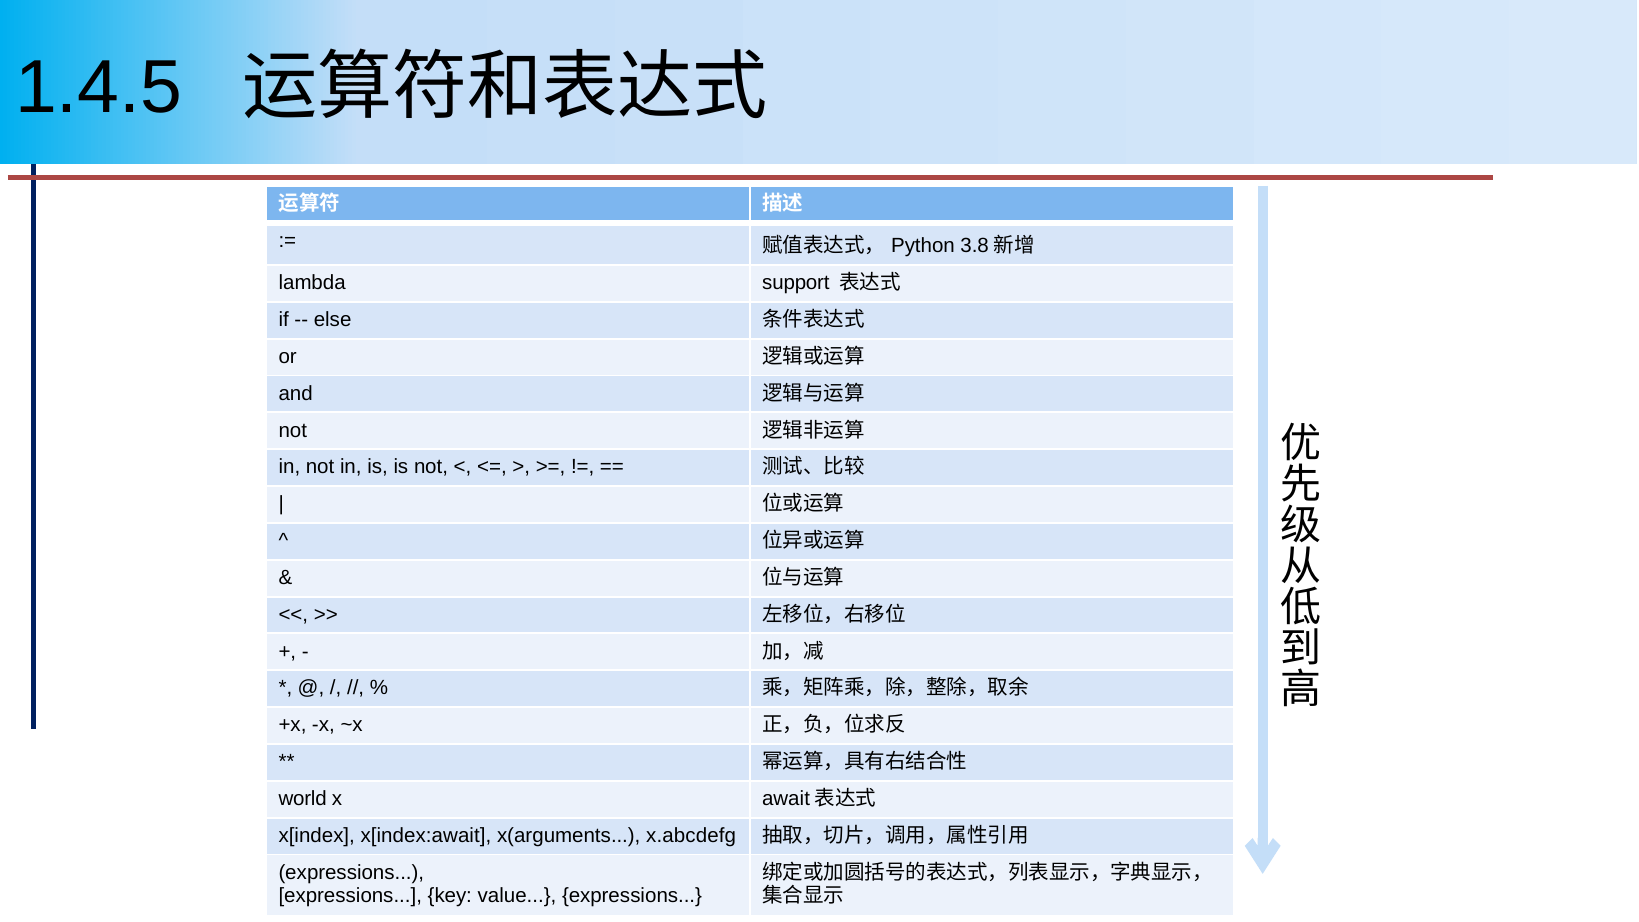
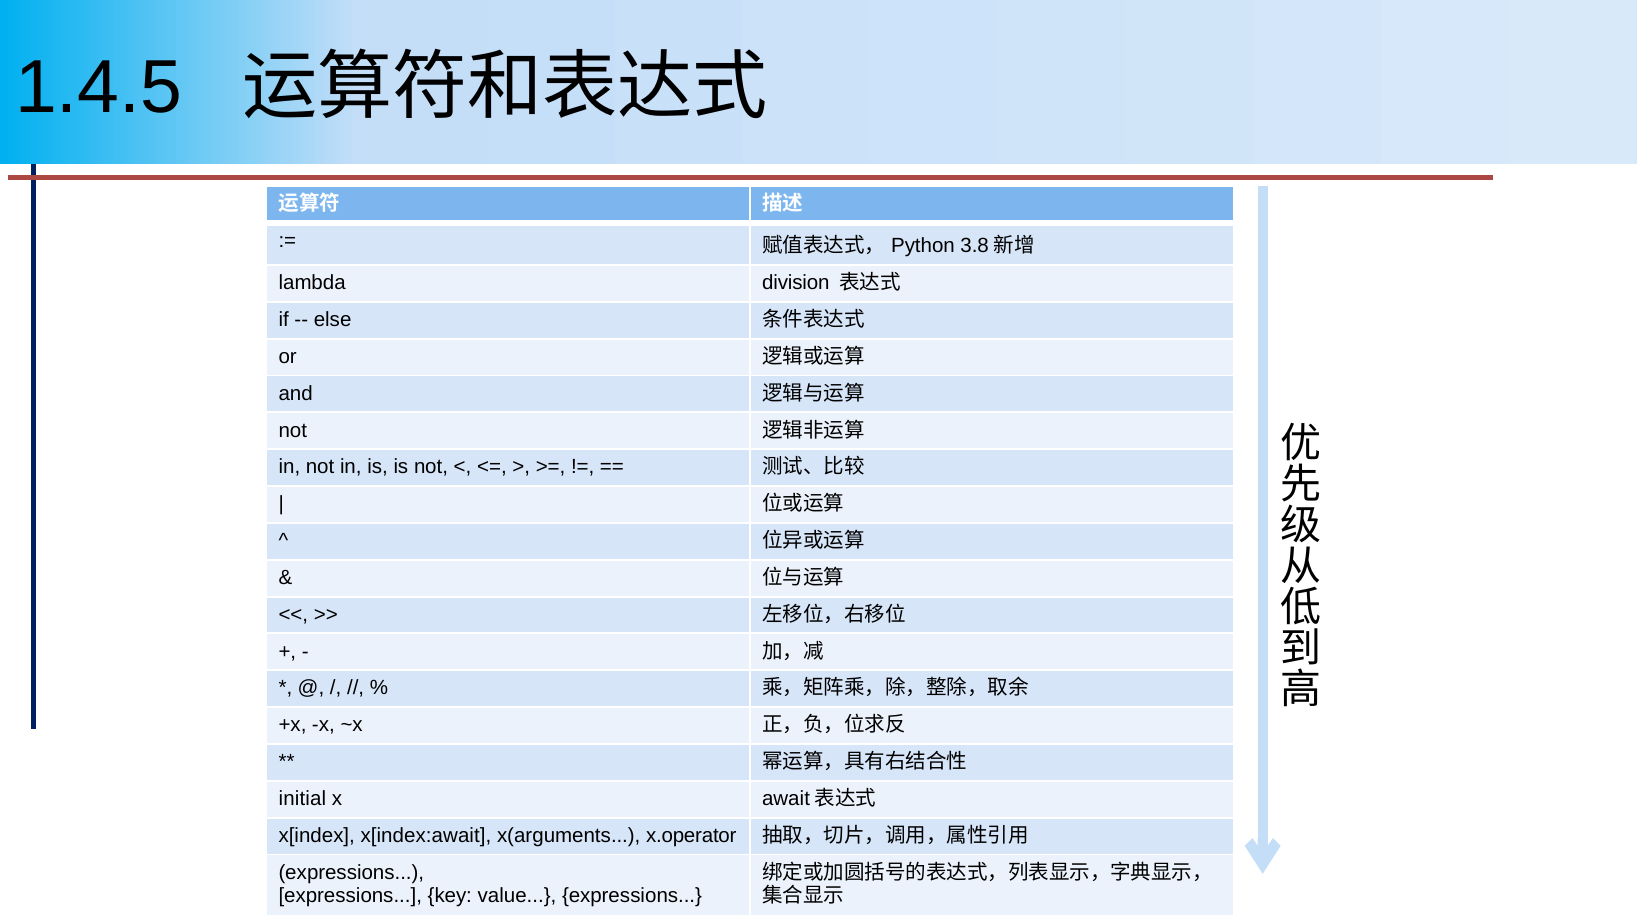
support: support -> division (796, 283)
world: world -> initial (302, 799)
x.abcdefg: x.abcdefg -> x.operator (691, 836)
